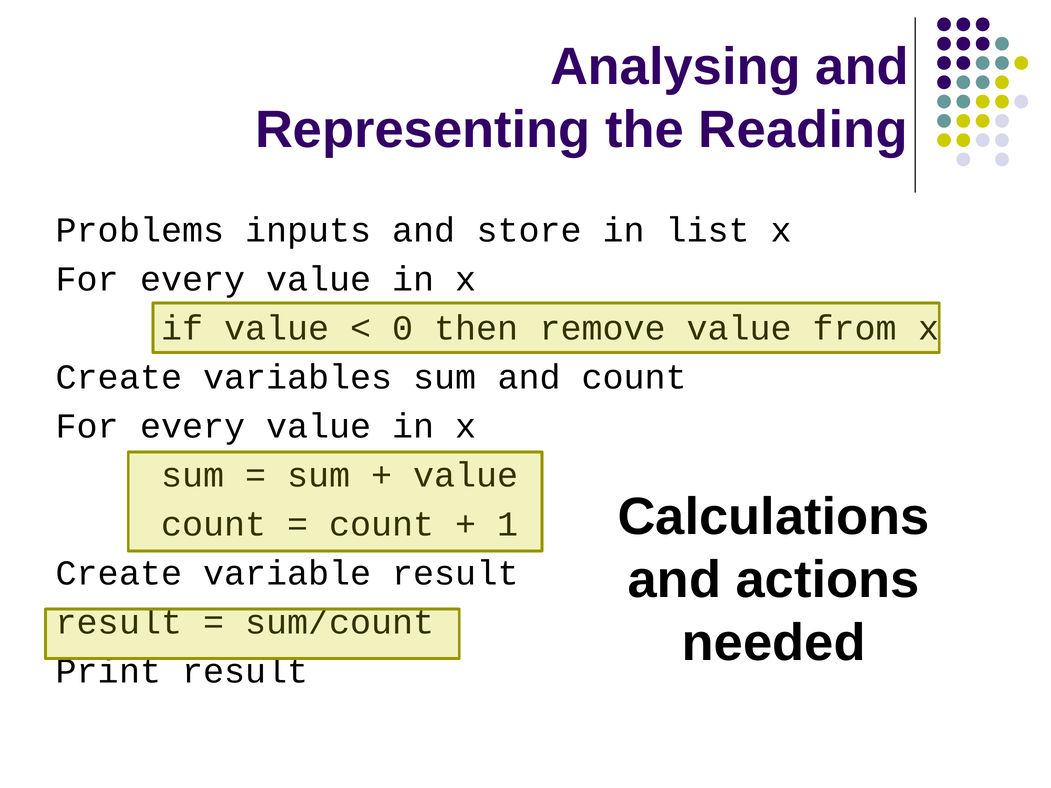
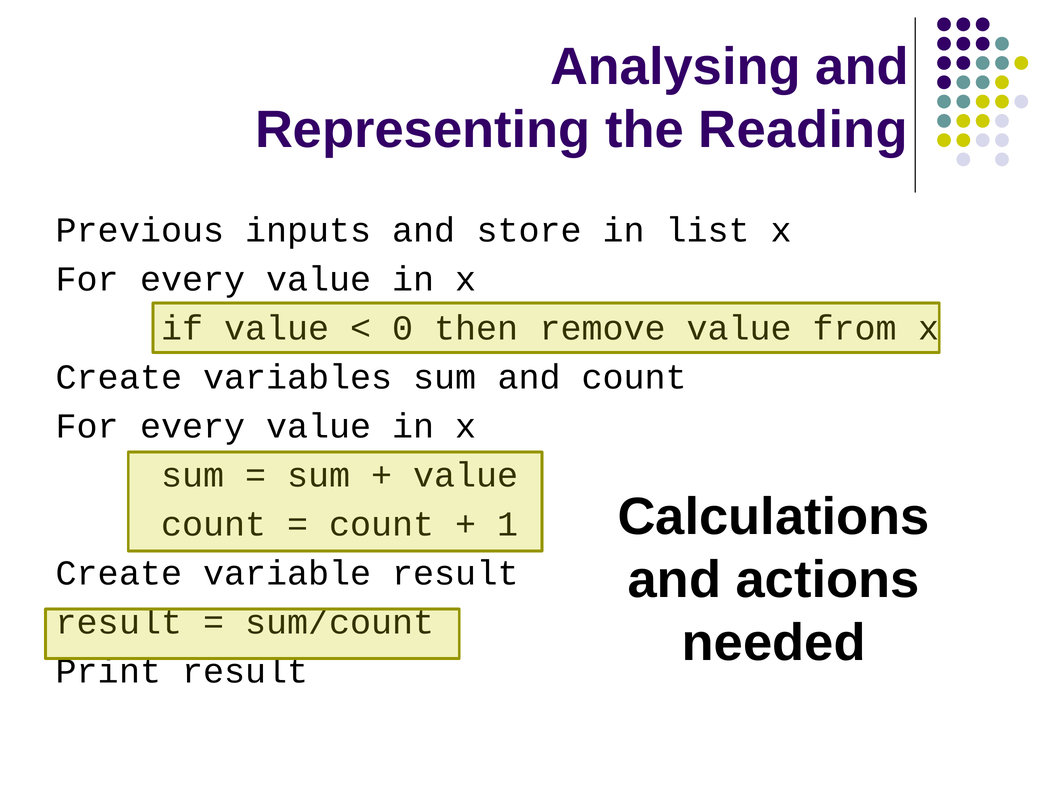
Problems: Problems -> Previous (140, 230)
